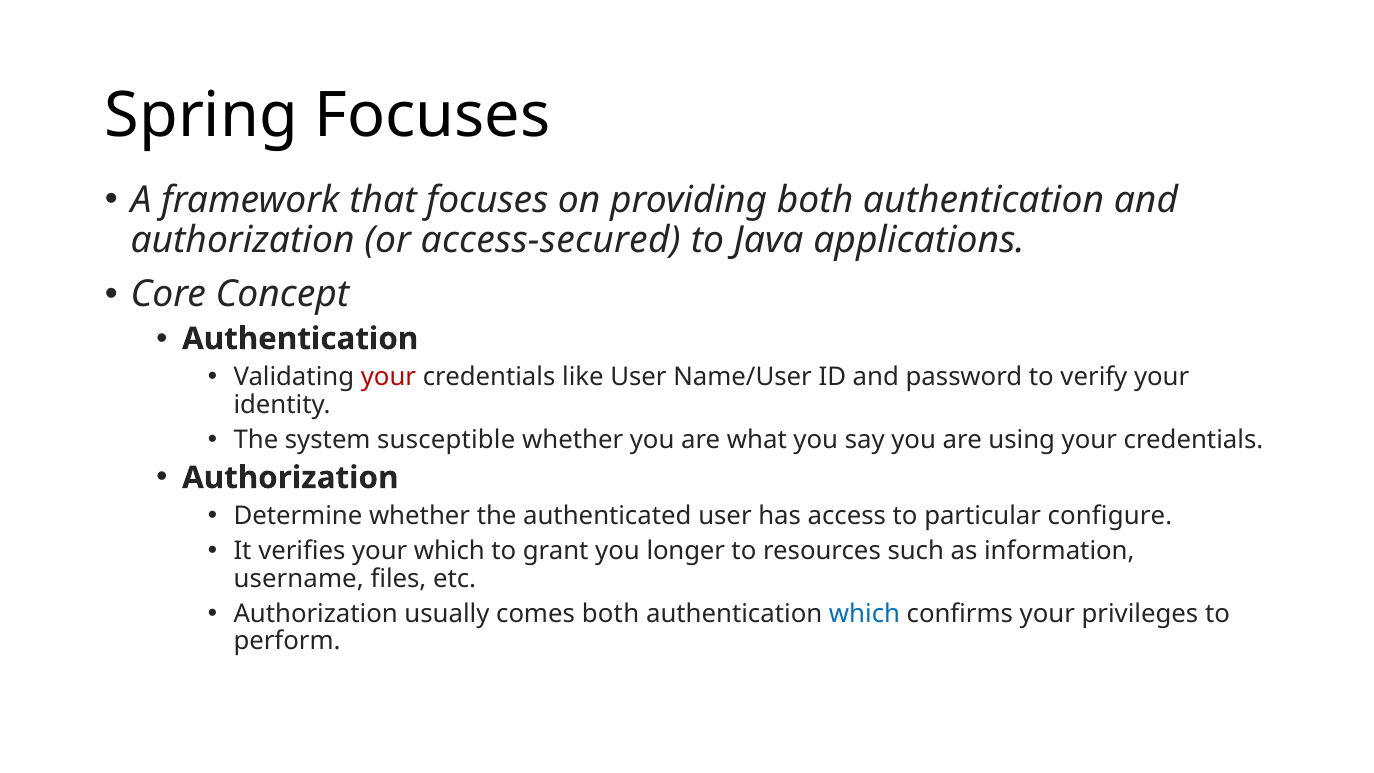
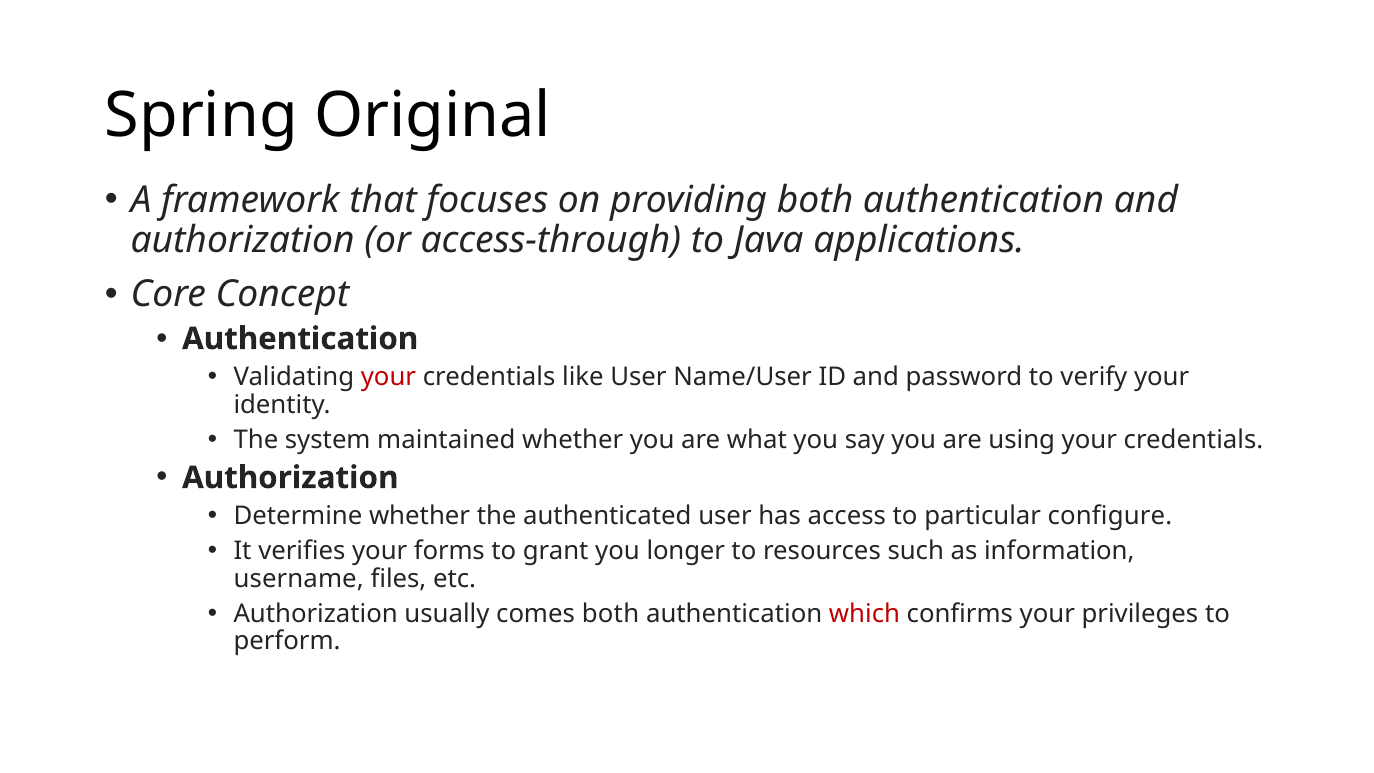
Spring Focuses: Focuses -> Original (432, 115)
access-secured: access-secured -> access-through (551, 240)
susceptible: susceptible -> maintained (446, 440)
your which: which -> forms (449, 551)
which colour: blue -> red (865, 614)
